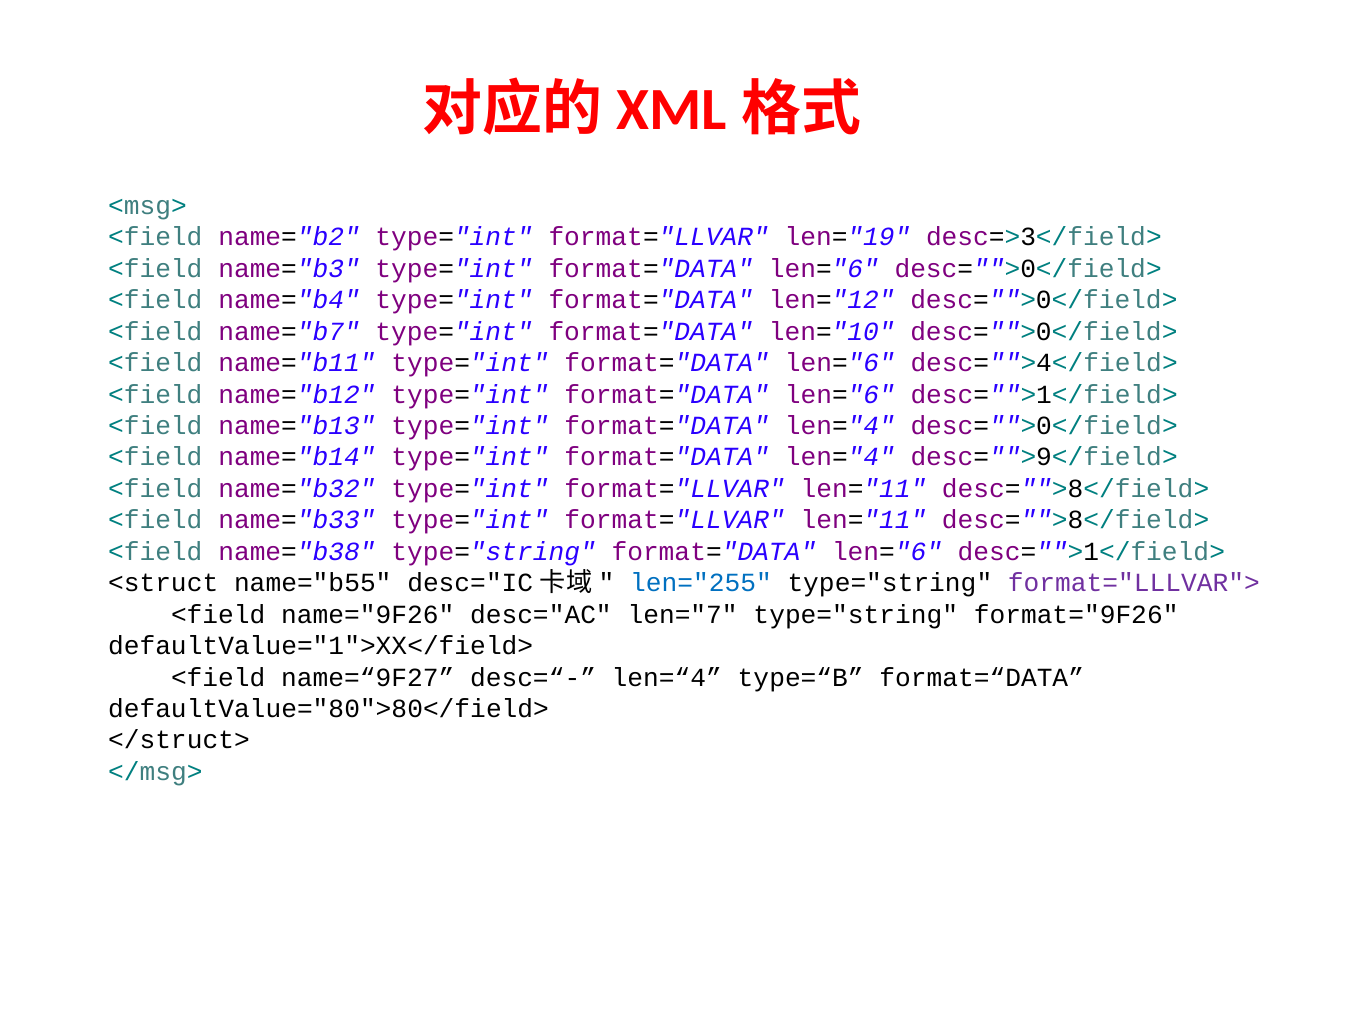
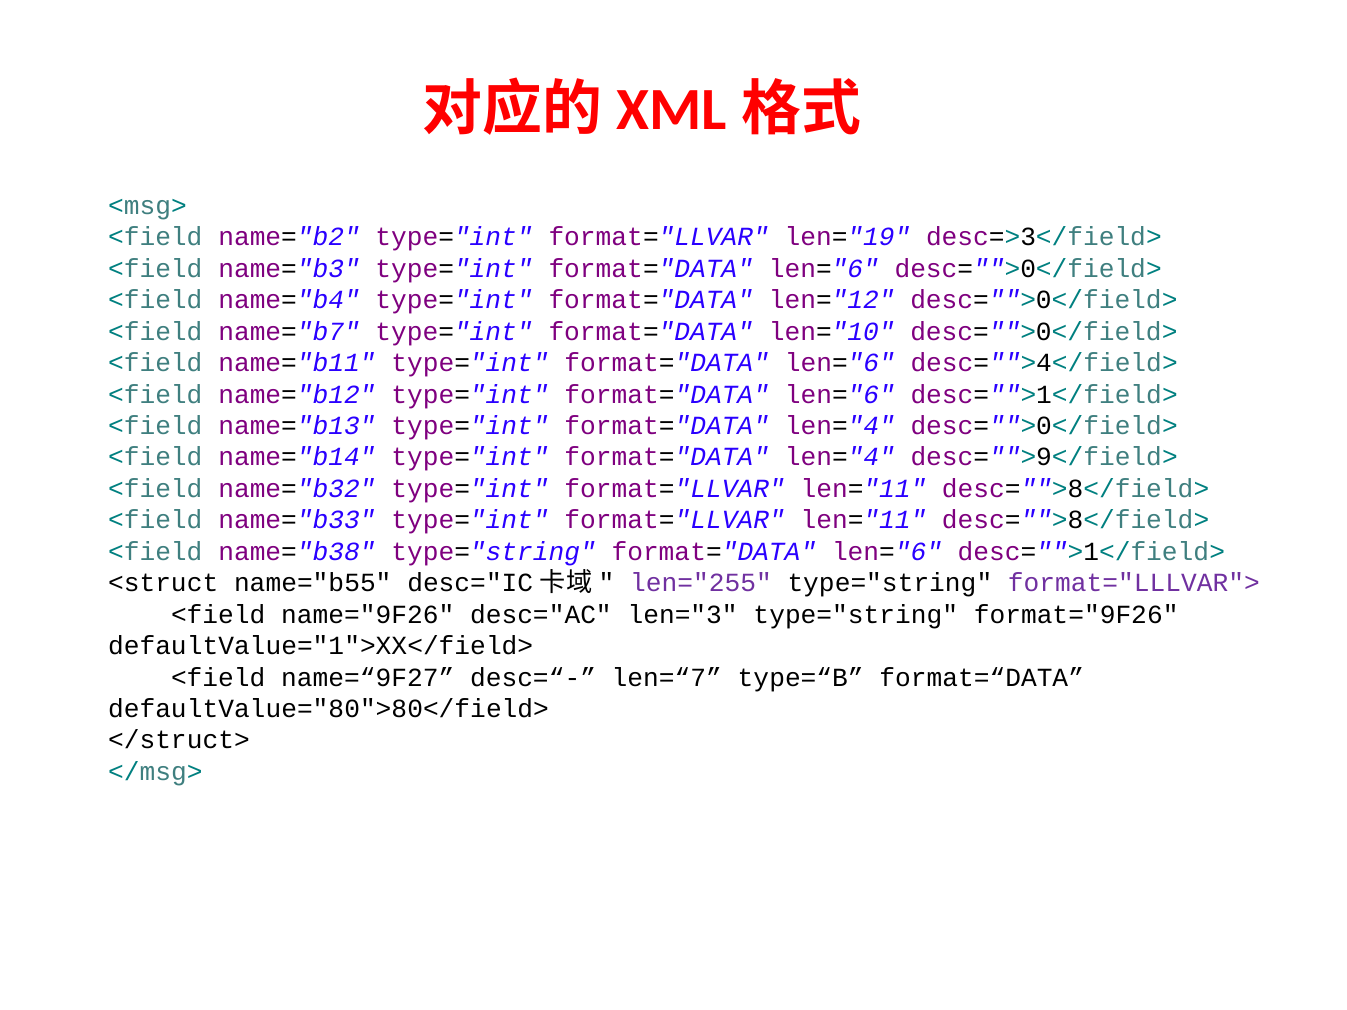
len="255 colour: blue -> purple (701, 583)
len="7: len="7 -> len="3 (683, 615)
len=“4: len=“4 -> len=“7 (667, 678)
